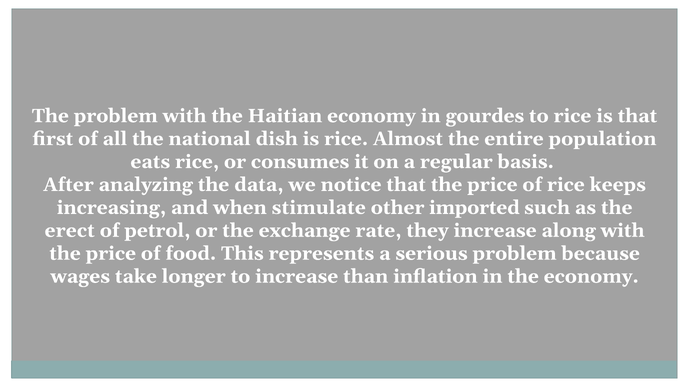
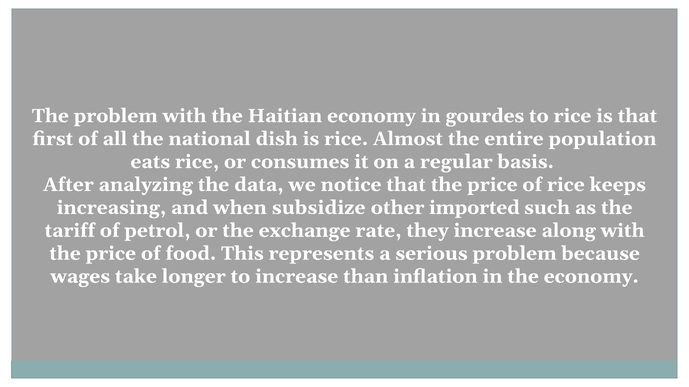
stimulate: stimulate -> subsidize (319, 208)
erect: erect -> tariff (70, 231)
